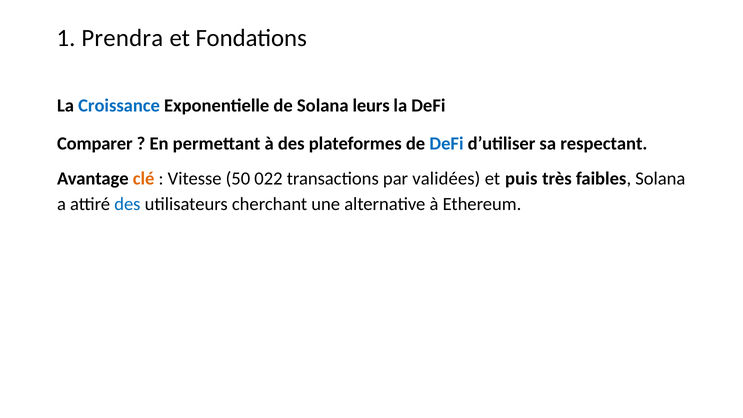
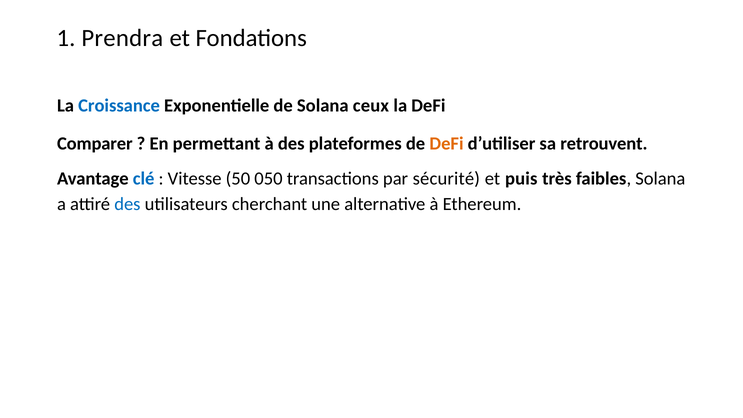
leurs: leurs -> ceux (371, 106)
DeFi colour: blue -> orange (446, 144)
respectant: respectant -> retrouvent (604, 144)
clé colour: orange -> blue (144, 179)
022: 022 -> 050 (268, 179)
validées: validées -> sécurité (446, 179)
